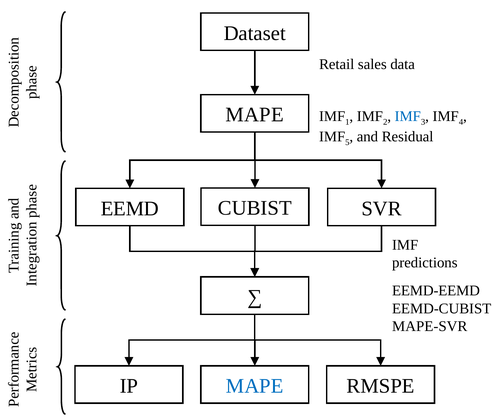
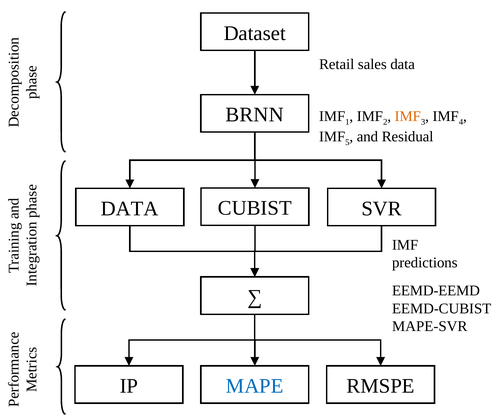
MAPE: MAPE -> BRNN (255, 115)
IMF colour: blue -> orange (408, 116)
EEMD: EEMD -> DATA (130, 209)
